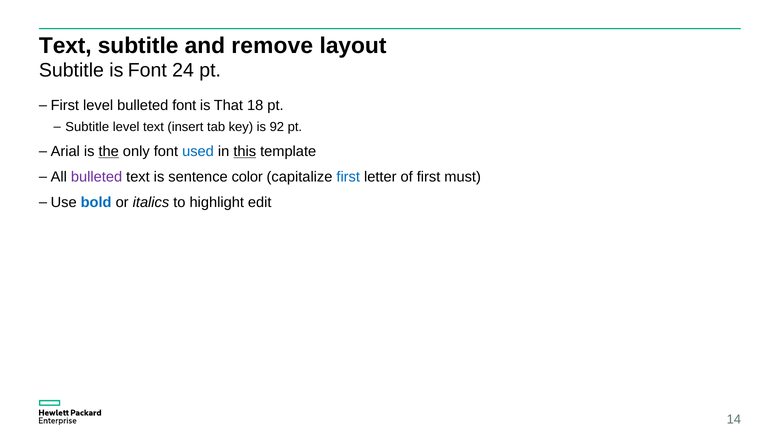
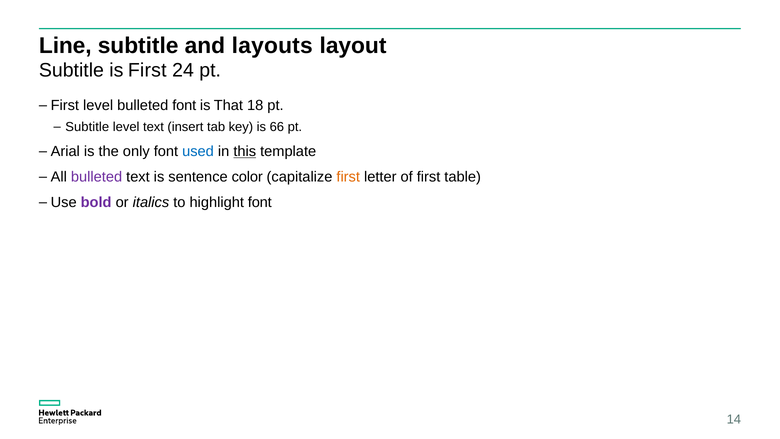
Text: Text -> Line (65, 46)
remove: remove -> layouts (272, 46)
is Font: Font -> First (147, 70)
92: 92 -> 66 (277, 127)
the underline: present -> none (109, 151)
first colour: blue -> orange (348, 177)
must: must -> table (463, 177)
bold colour: blue -> purple (96, 202)
highlight edit: edit -> font (260, 202)
